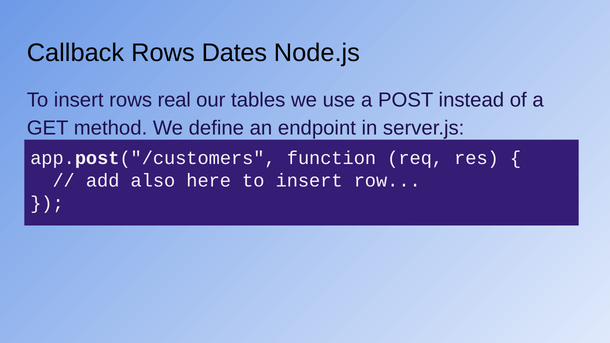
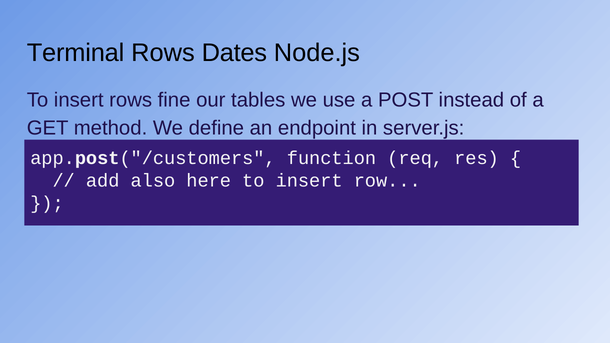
Callback: Callback -> Terminal (76, 53)
real: real -> fine (174, 100)
